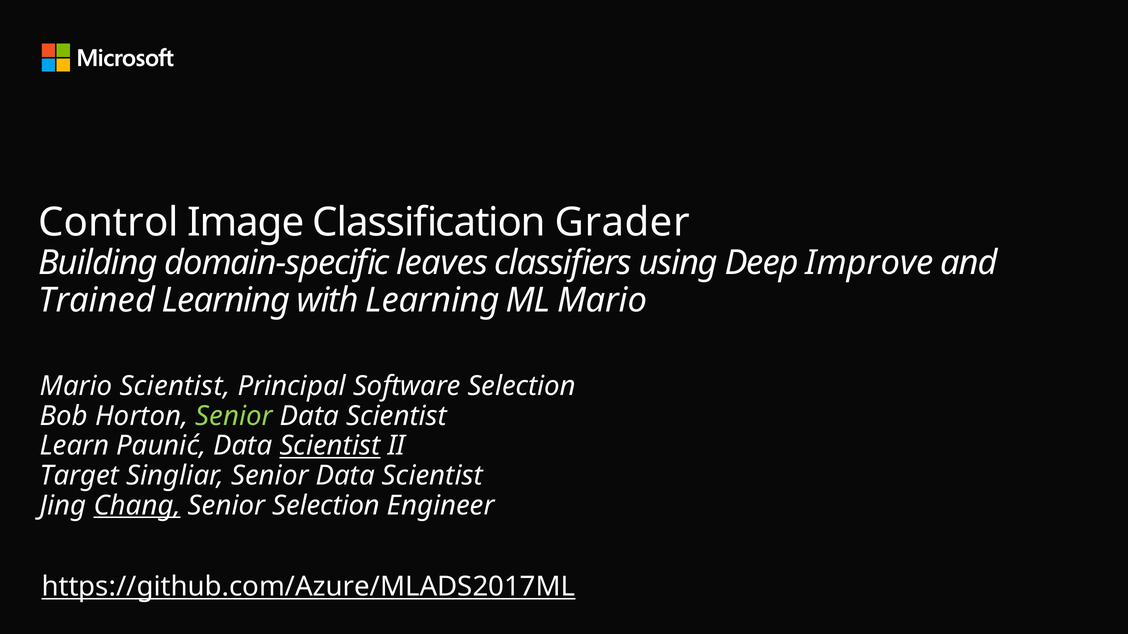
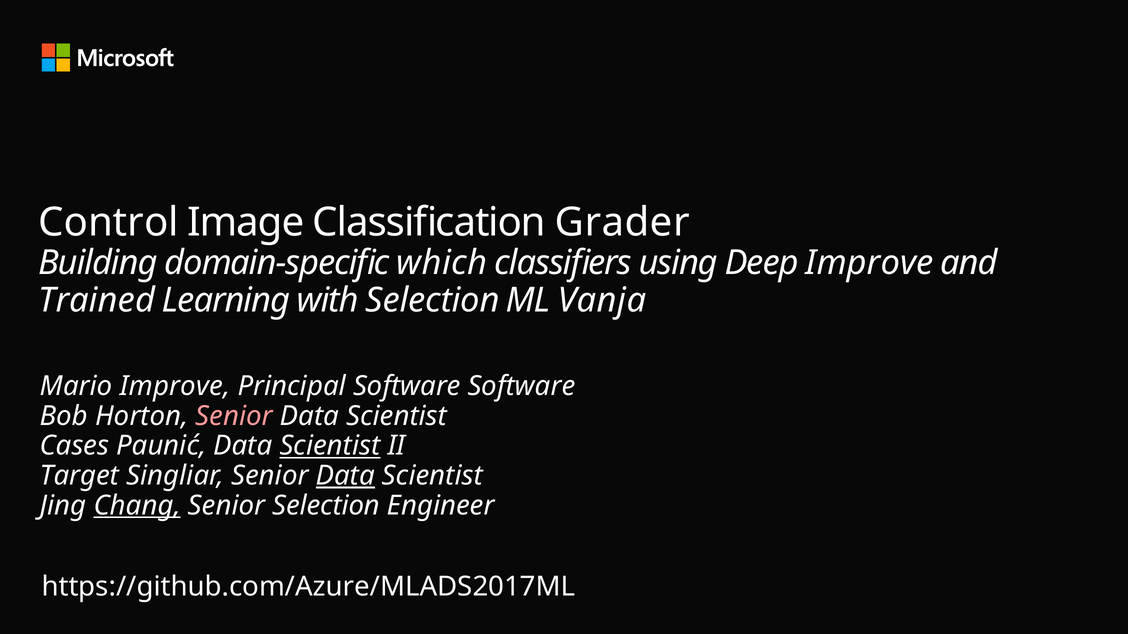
leaves: leaves -> which (442, 263)
with Learning: Learning -> Selection (432, 300)
ML Mario: Mario -> Vanja (602, 300)
Mario Scientist: Scientist -> Improve (175, 386)
Software Selection: Selection -> Software (521, 386)
Senior colour: light green -> pink (234, 416)
Learn: Learn -> Cases (74, 446)
Data underline: none -> present (345, 476)
https://github.com/Azure/MLADS2017ML underline: present -> none (308, 587)
